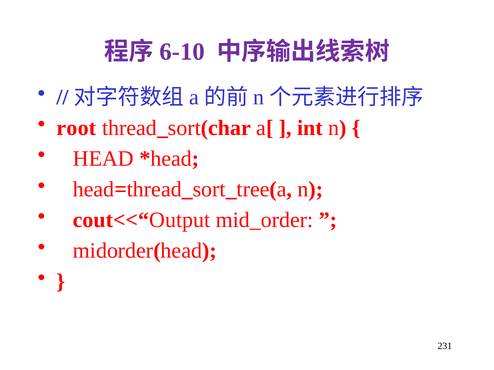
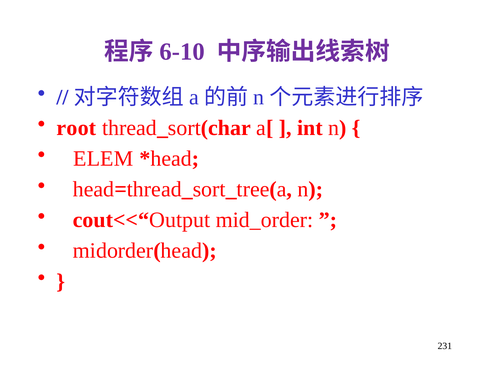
HEAD: HEAD -> ELEM (103, 159)
